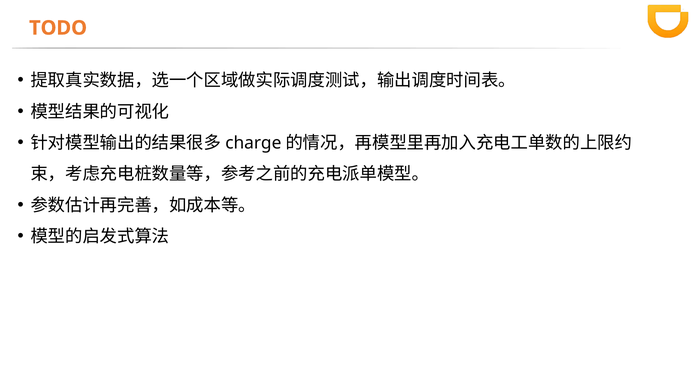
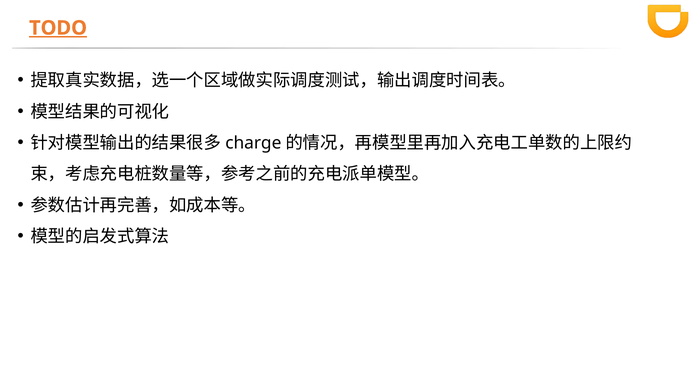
TODO underline: none -> present (58, 28)
